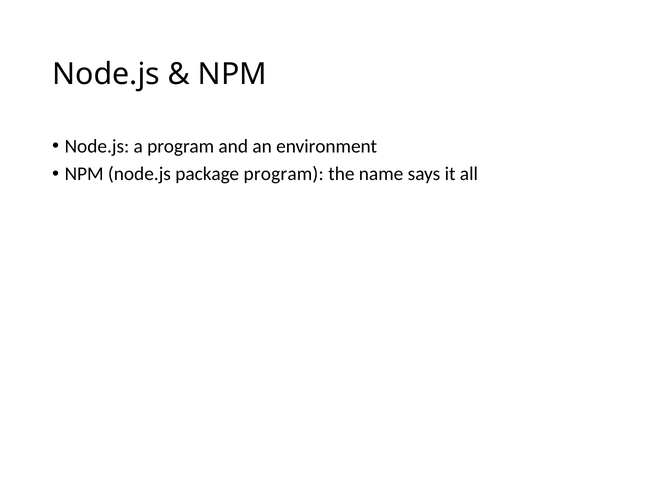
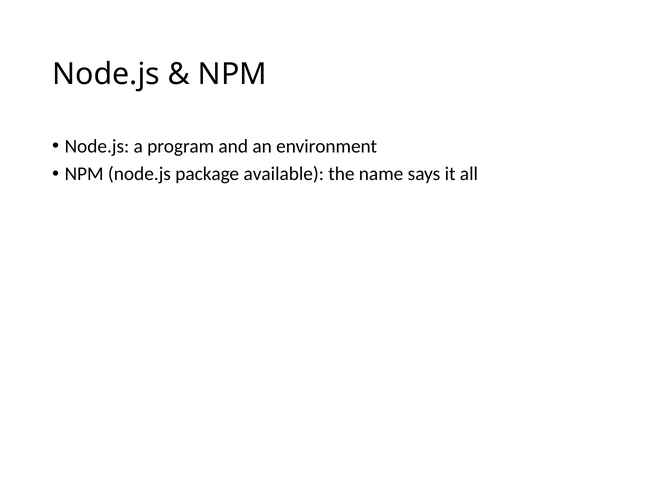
package program: program -> available (284, 174)
